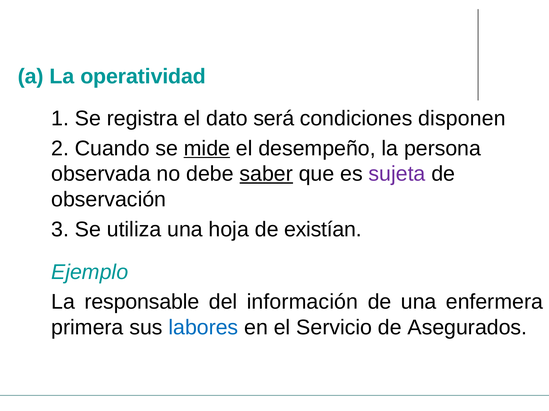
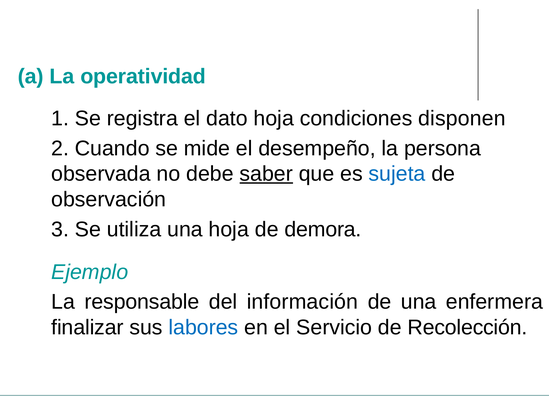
dato será: será -> hoja (274, 119)
mide underline: present -> none (207, 149)
sujeta colour: purple -> blue (397, 174)
existían: existían -> demora (323, 230)
primera: primera -> finalizar (87, 328)
Asegurados: Asegurados -> Recolección (467, 328)
